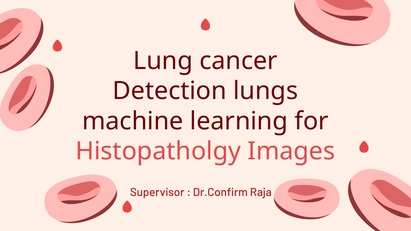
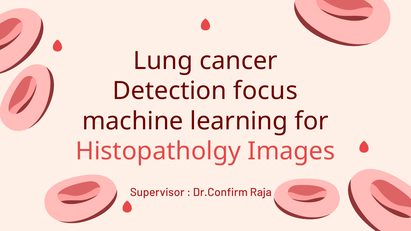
lungs: lungs -> focus (266, 91)
